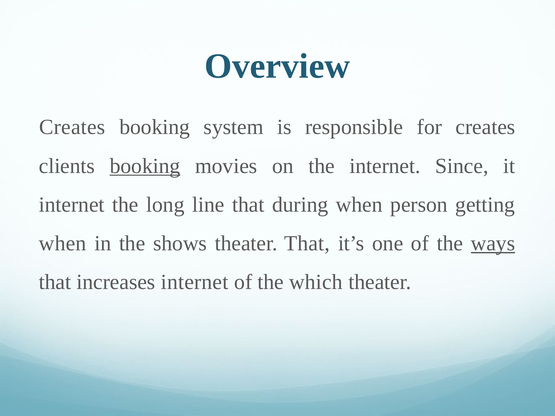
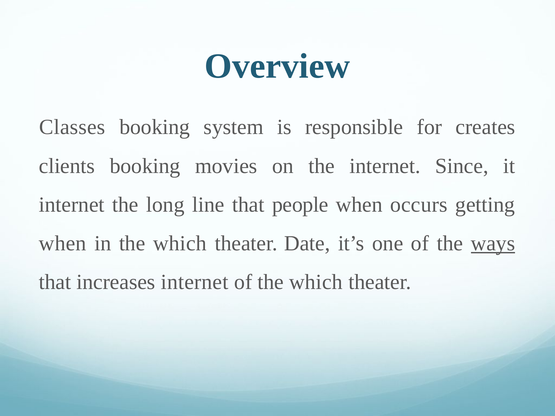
Creates: Creates -> Classes (72, 127)
booking underline: present -> none (145, 166)
during: during -> people (300, 205)
person: person -> occurs (419, 205)
in the shows: shows -> which (180, 244)
theater That: That -> Date (307, 244)
